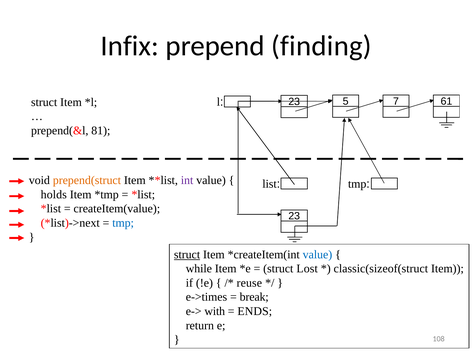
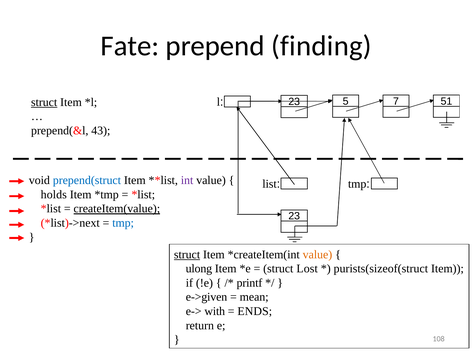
Infix: Infix -> Fate (130, 46)
61: 61 -> 51 (446, 101)
struct underline: none -> present (44, 102)
81: 81 -> 43 (101, 130)
prepend(struct colour: orange -> blue (87, 180)
createItem(value underline: none -> present (117, 209)
value colour: blue -> orange (317, 254)
while: while -> ulong (199, 268)
classic(sizeof(struct: classic(sizeof(struct -> purists(sizeof(struct (381, 268)
reuse: reuse -> printf (249, 283)
e->times: e->times -> e->given (207, 297)
break: break -> mean (254, 297)
